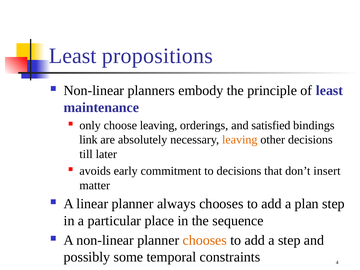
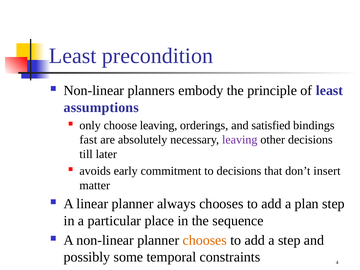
propositions: propositions -> precondition (158, 56)
maintenance: maintenance -> assumptions (101, 107)
link: link -> fast (88, 140)
leaving colour: orange -> purple (240, 140)
